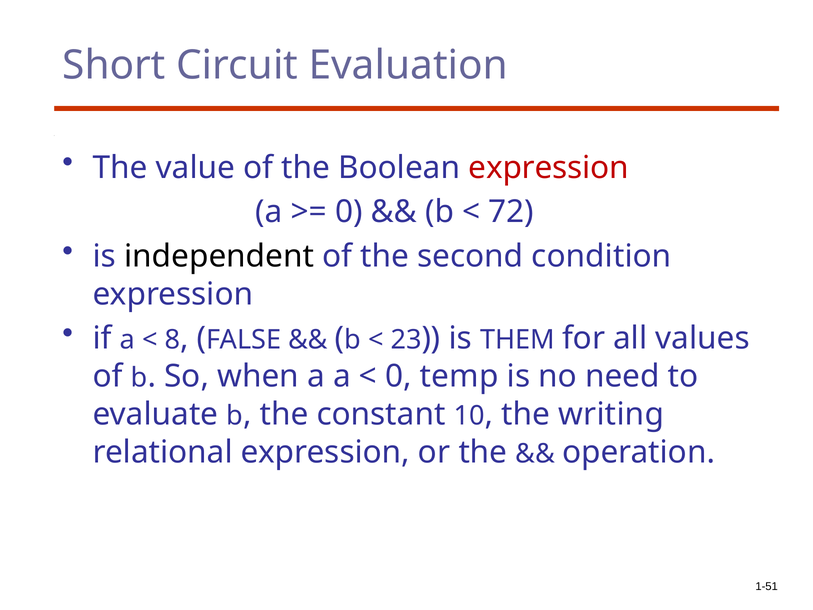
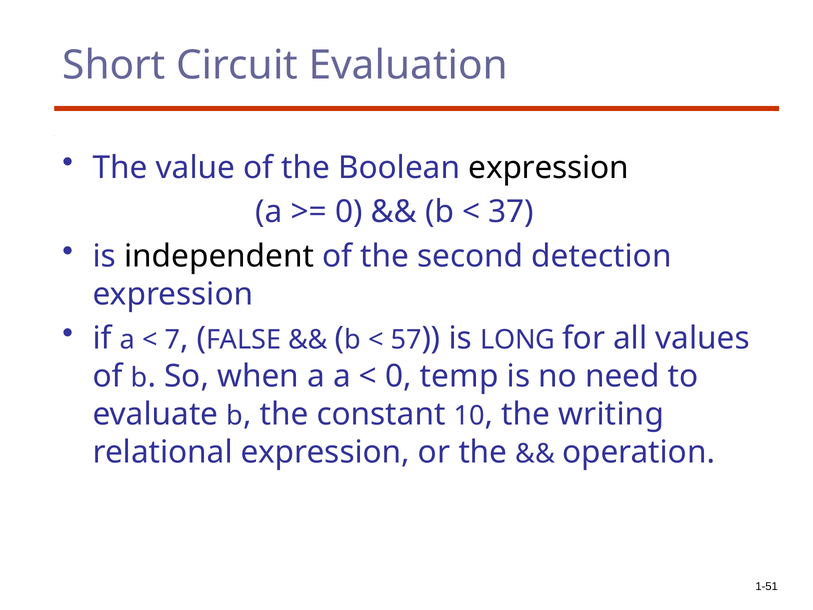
expression colour: red -> black (549, 168)
72: 72 -> 37 (511, 212)
condition: condition -> detection (601, 256)
8: 8 -> 7 (172, 340)
23: 23 -> 57 (406, 340)
THEM: THEM -> LONG (518, 340)
